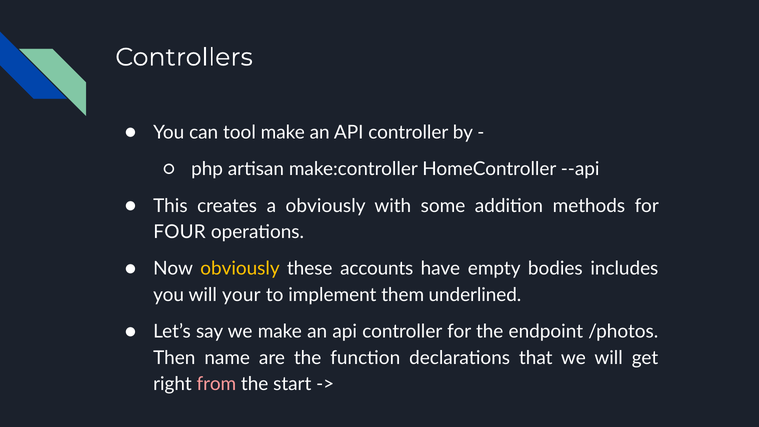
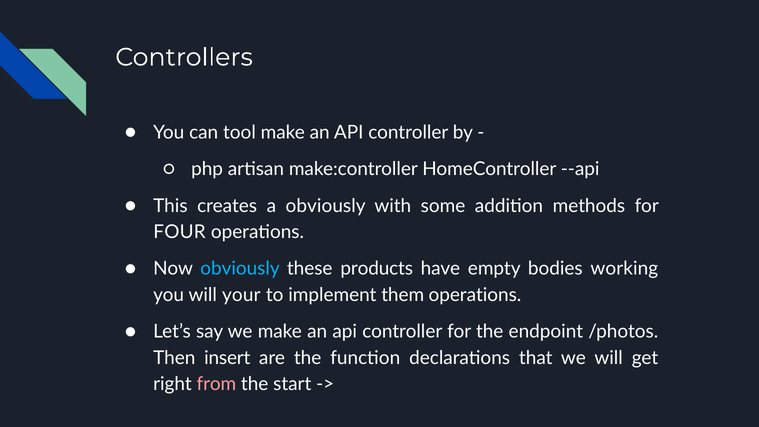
obviously colour: yellow -> light blue (240, 269)
accounts: accounts -> products (377, 269)
includes: includes -> working (624, 269)
them underlined: underlined -> operations (475, 295)
name: name -> insert (227, 358)
